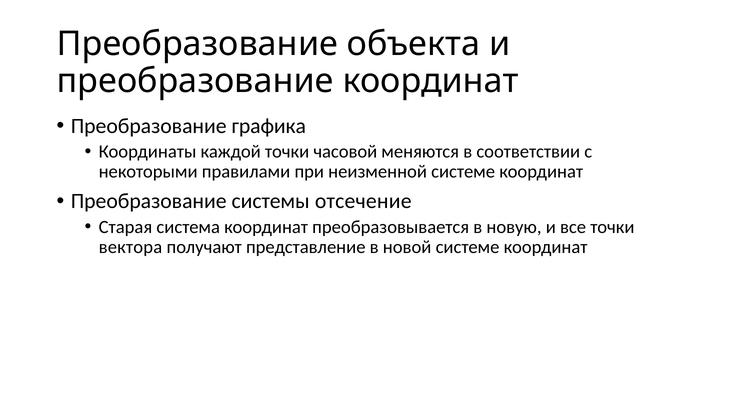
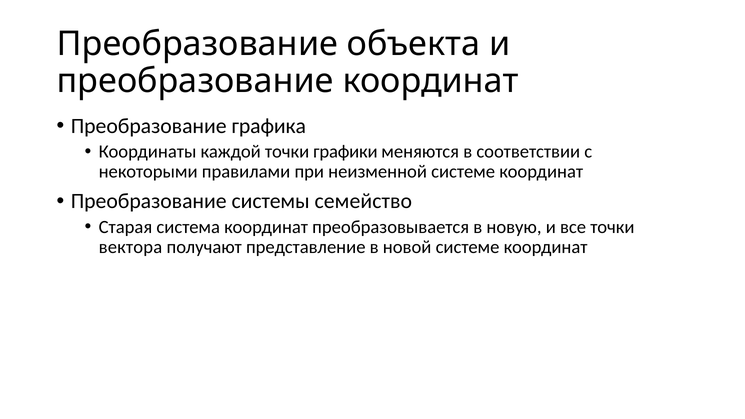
часовой: часовой -> графики (345, 152)
отсечение: отсечение -> семейство (363, 201)
